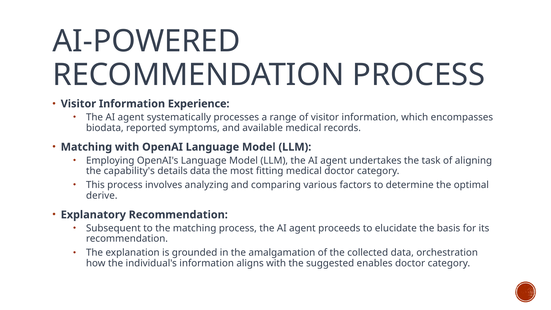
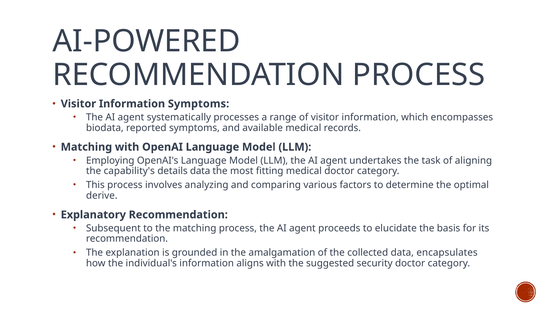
Information Experience: Experience -> Symptoms (199, 104)
orchestration: orchestration -> encapsulates (447, 253)
enables: enables -> security (375, 263)
